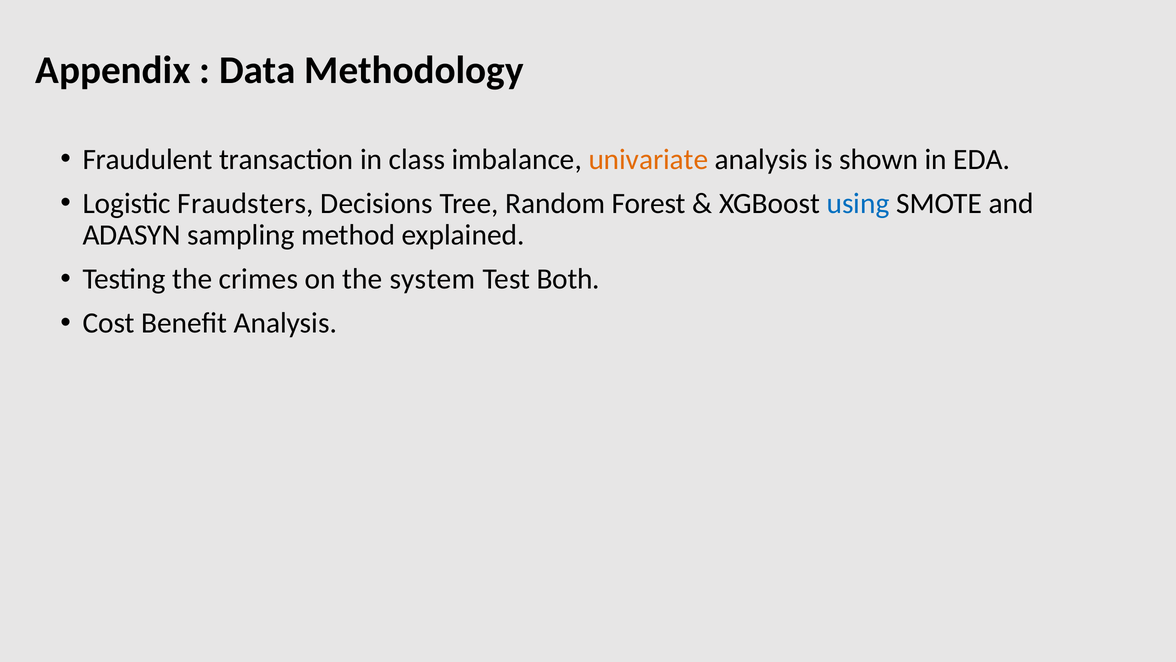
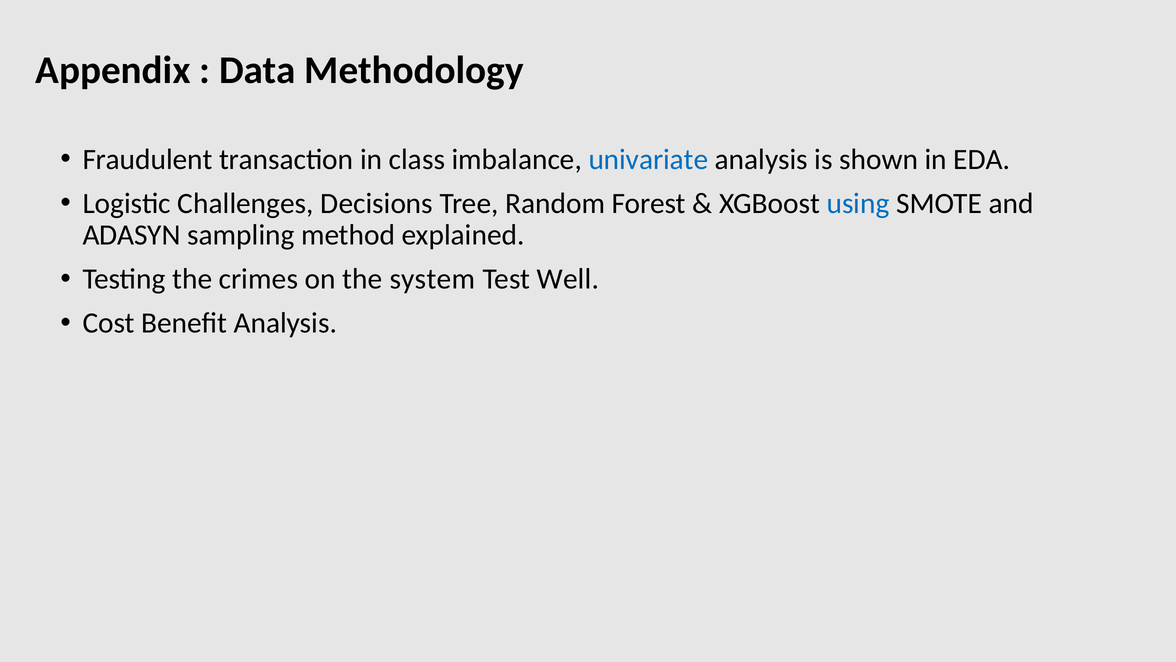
univariate colour: orange -> blue (648, 159)
Fraudsters: Fraudsters -> Challenges (246, 203)
Both: Both -> Well (568, 279)
